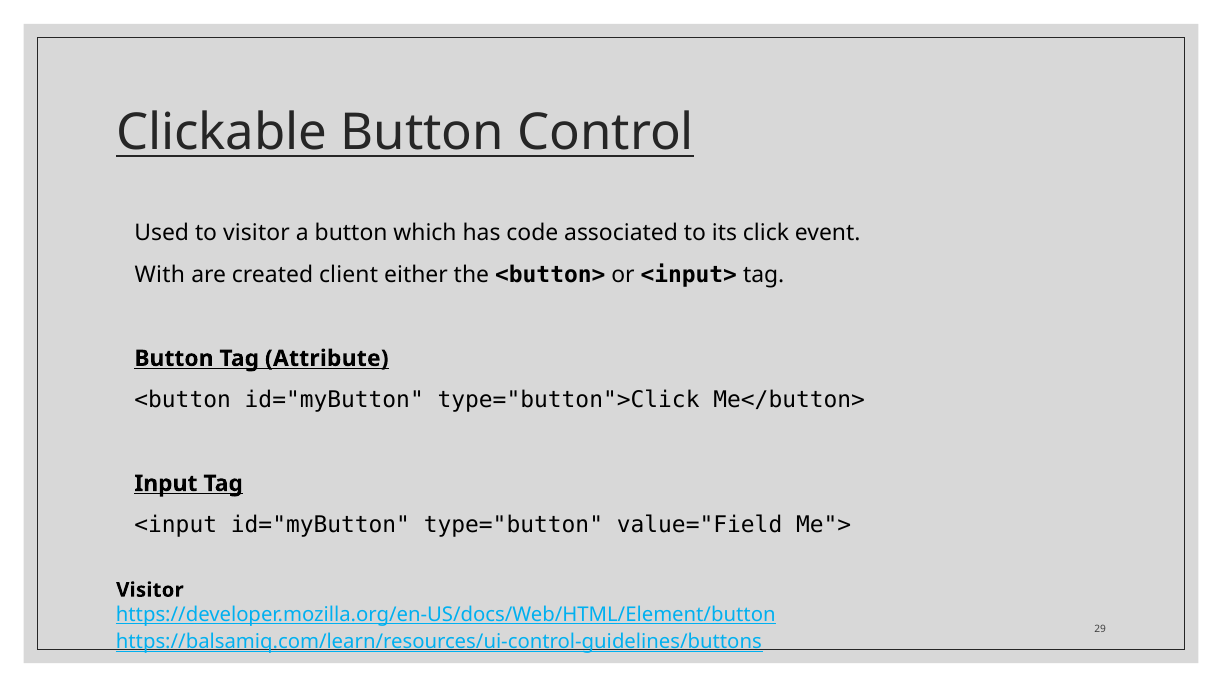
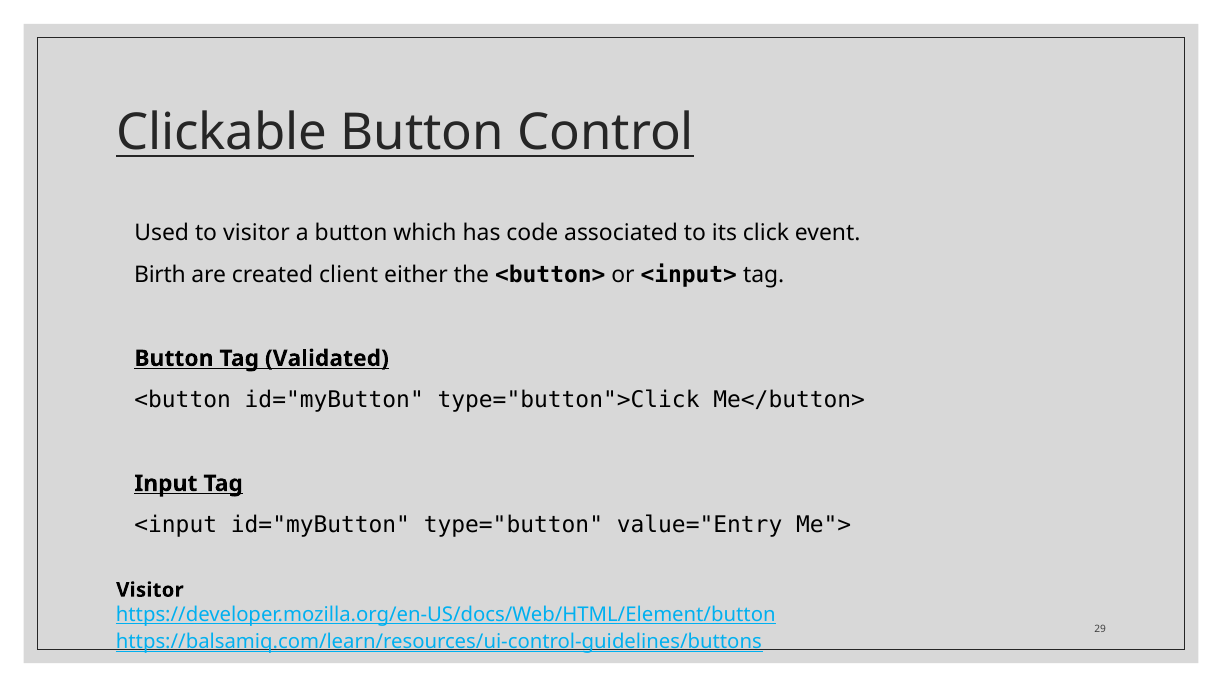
With: With -> Birth (160, 275)
Attribute: Attribute -> Validated (327, 359)
value="Field: value="Field -> value="Entry (700, 525)
